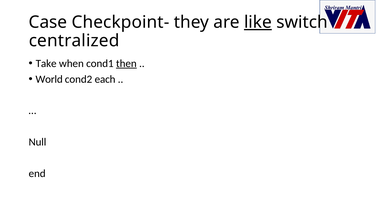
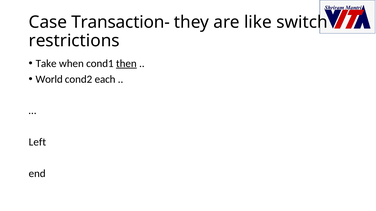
Checkpoint-: Checkpoint- -> Transaction- (121, 22)
like underline: present -> none (258, 22)
centralized: centralized -> restrictions (74, 41)
Null: Null -> Left (37, 142)
